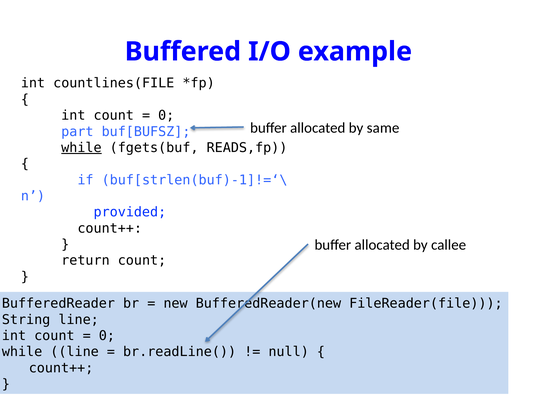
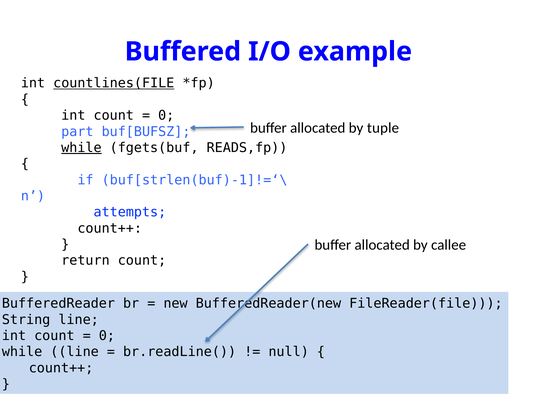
countlines(FILE underline: none -> present (114, 83)
same: same -> tuple (383, 128)
provided: provided -> attempts (130, 212)
